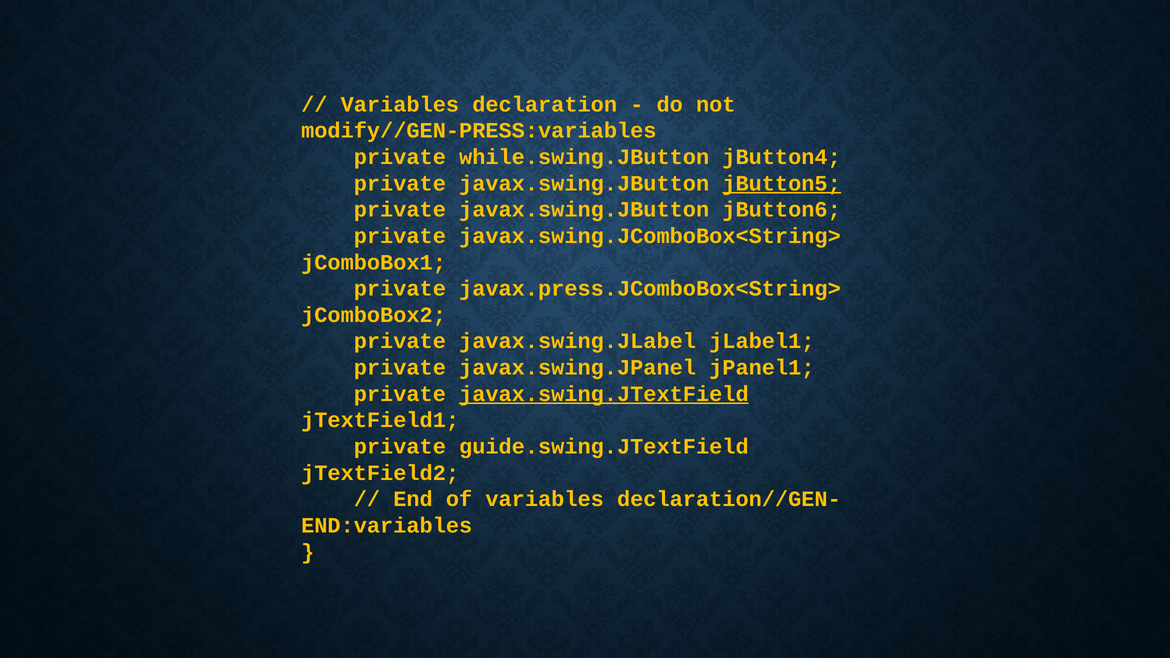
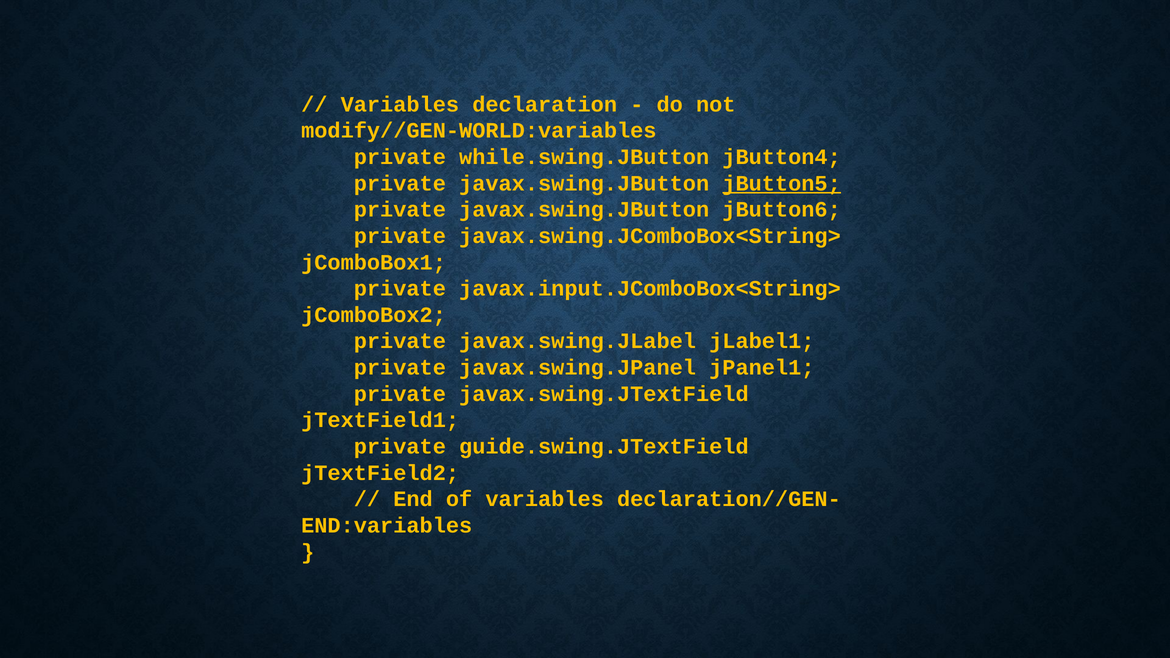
modify//GEN-PRESS:variables: modify//GEN-PRESS:variables -> modify//GEN-WORLD:variables (479, 131)
javax.press.JComboBox<String>: javax.press.JComboBox<String> -> javax.input.JComboBox<String> (650, 289)
javax.swing.JTextField underline: present -> none (604, 394)
